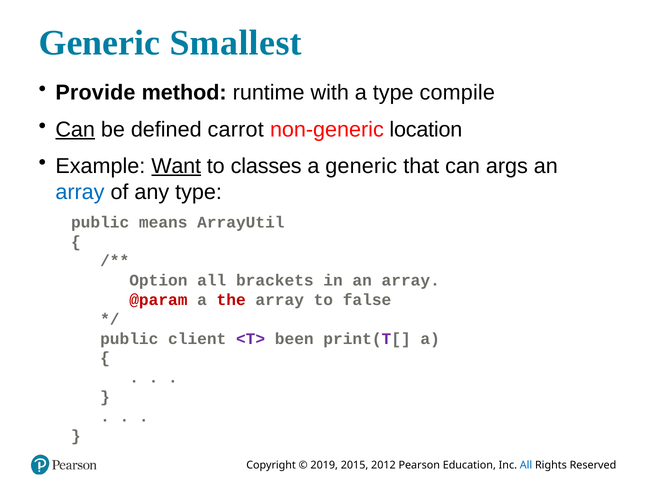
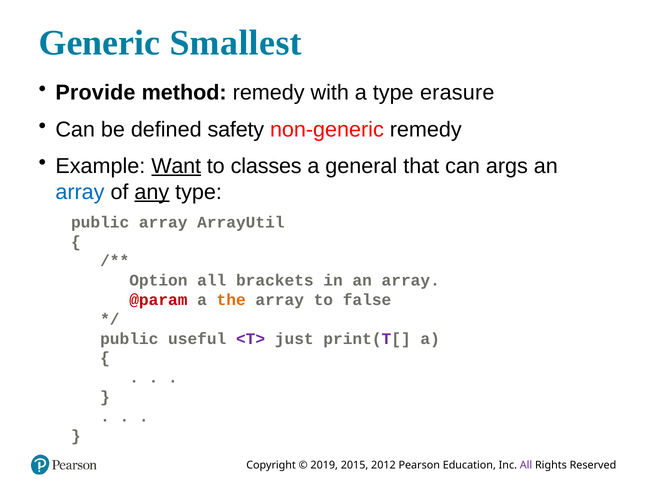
method runtime: runtime -> remedy (269, 93)
compile: compile -> erasure (457, 93)
Can underline: present -> none (75, 130)
carrot: carrot -> safety (236, 130)
non-generic location: location -> remedy (426, 130)
a generic: generic -> general (361, 166)
any underline: none -> present (152, 192)
public means: means -> array (163, 222)
the colour: red -> orange (231, 300)
client: client -> useful (197, 339)
been: been -> just (294, 339)
All colour: blue -> purple (526, 465)
